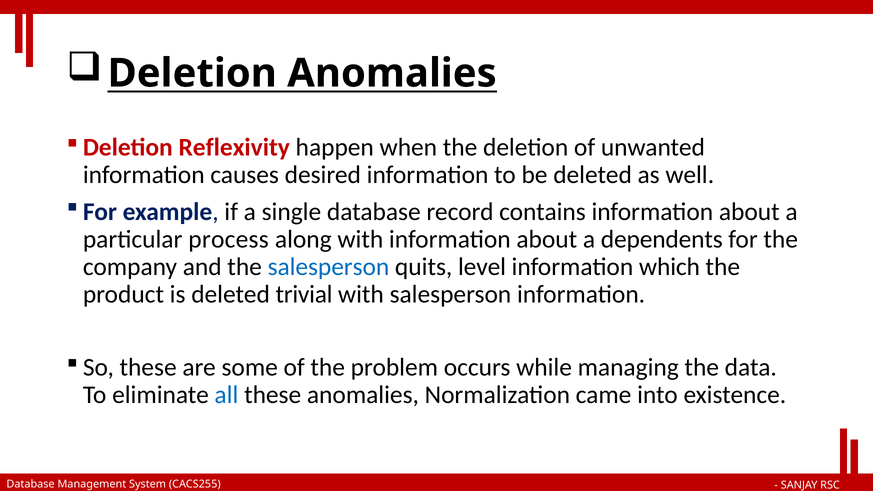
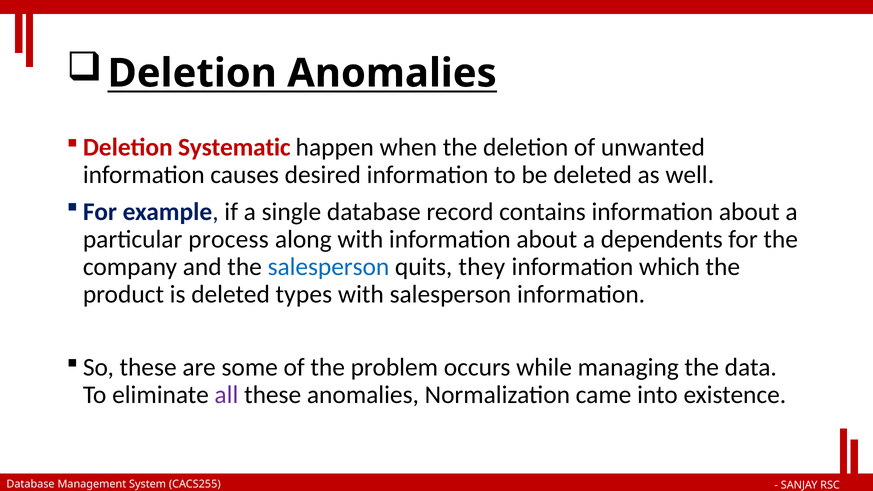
Reflexivity: Reflexivity -> Systematic (234, 148)
level: level -> they (482, 267)
trivial: trivial -> types (304, 294)
all colour: blue -> purple (226, 395)
